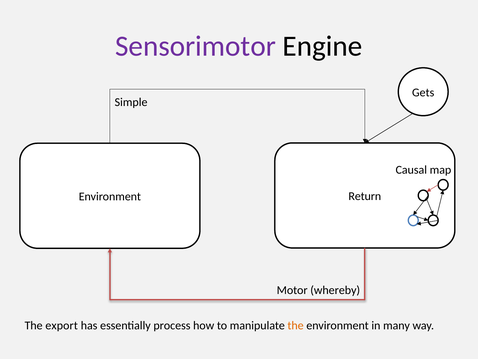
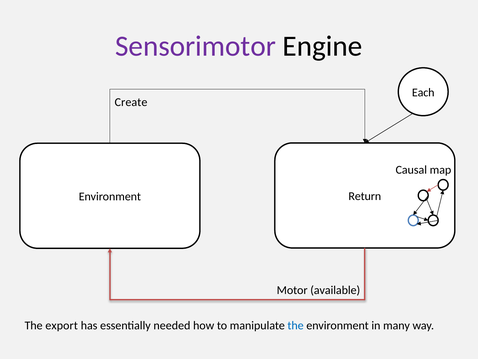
Gets: Gets -> Each (423, 92)
Simple: Simple -> Create (131, 102)
whereby: whereby -> available (335, 290)
process: process -> needed (172, 325)
the colour: orange -> blue (296, 325)
